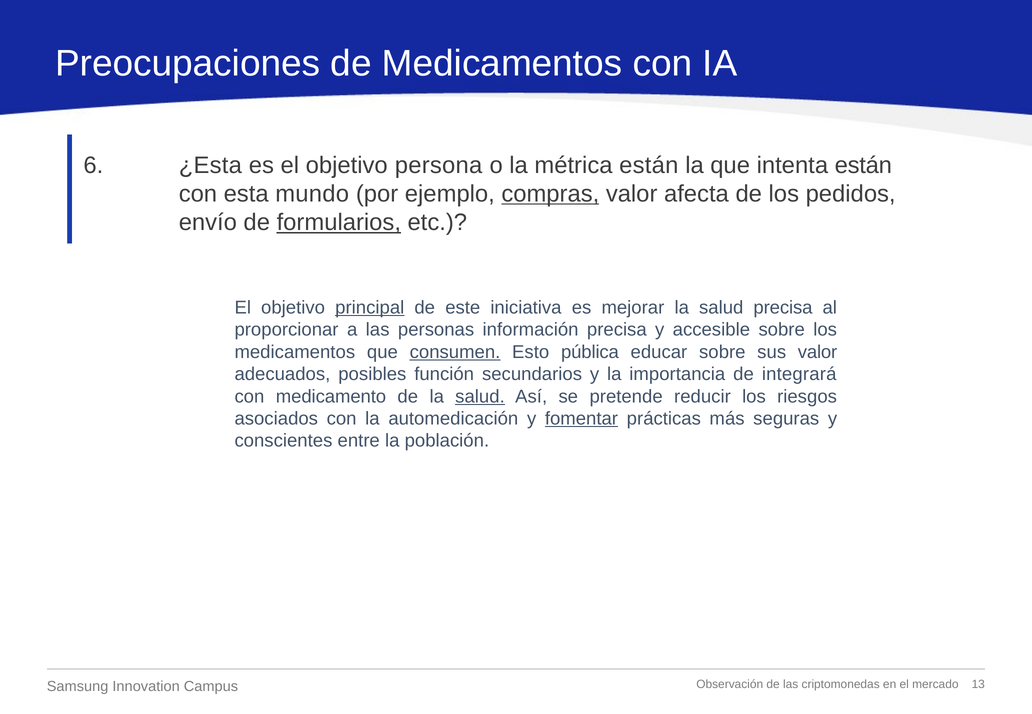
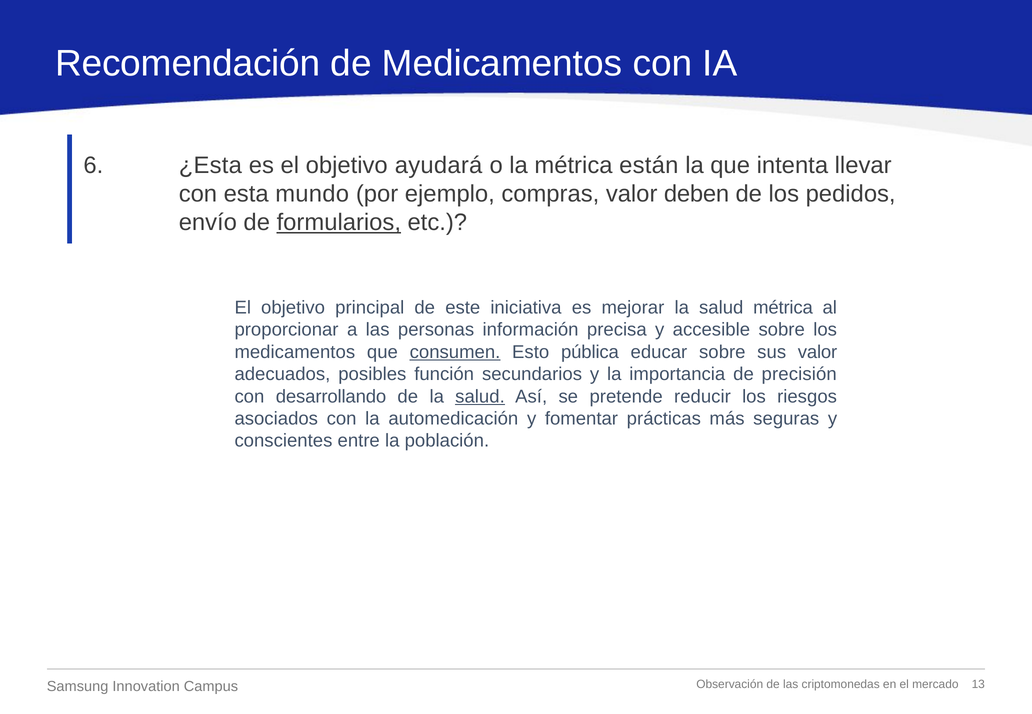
Preocupaciones: Preocupaciones -> Recomendación (188, 64)
persona: persona -> ayudará (439, 165)
intenta están: están -> llevar (863, 165)
compras underline: present -> none (550, 194)
afecta: afecta -> deben (697, 194)
principal underline: present -> none (370, 308)
salud precisa: precisa -> métrica (783, 308)
integrará: integrará -> precisión (799, 375)
medicamento: medicamento -> desarrollando (331, 397)
fomentar underline: present -> none (581, 419)
